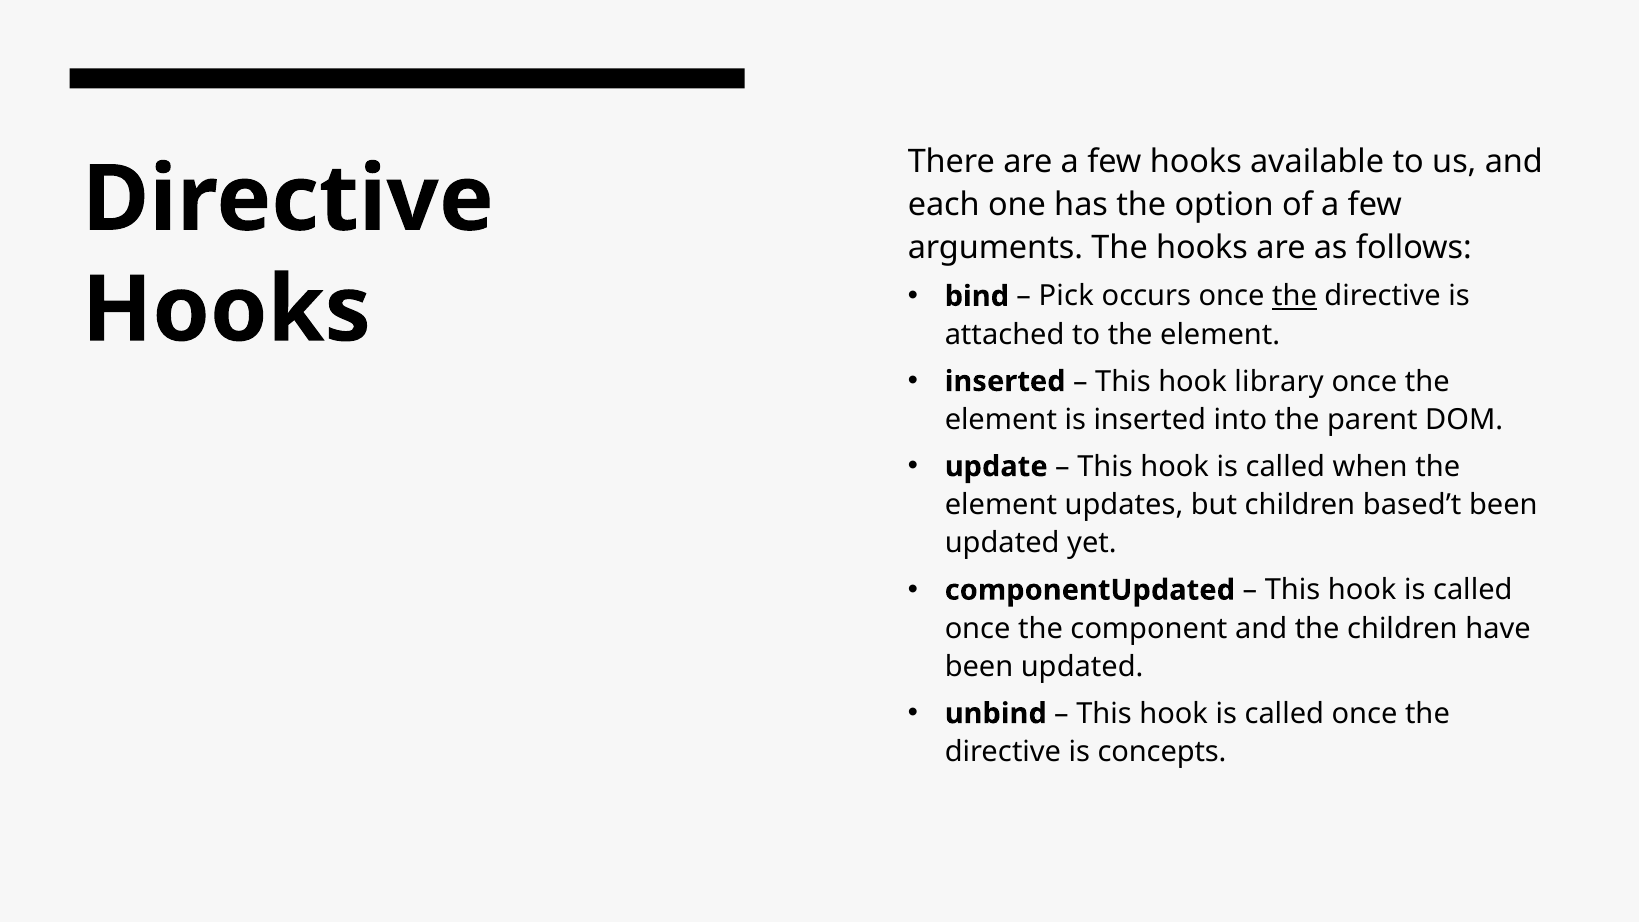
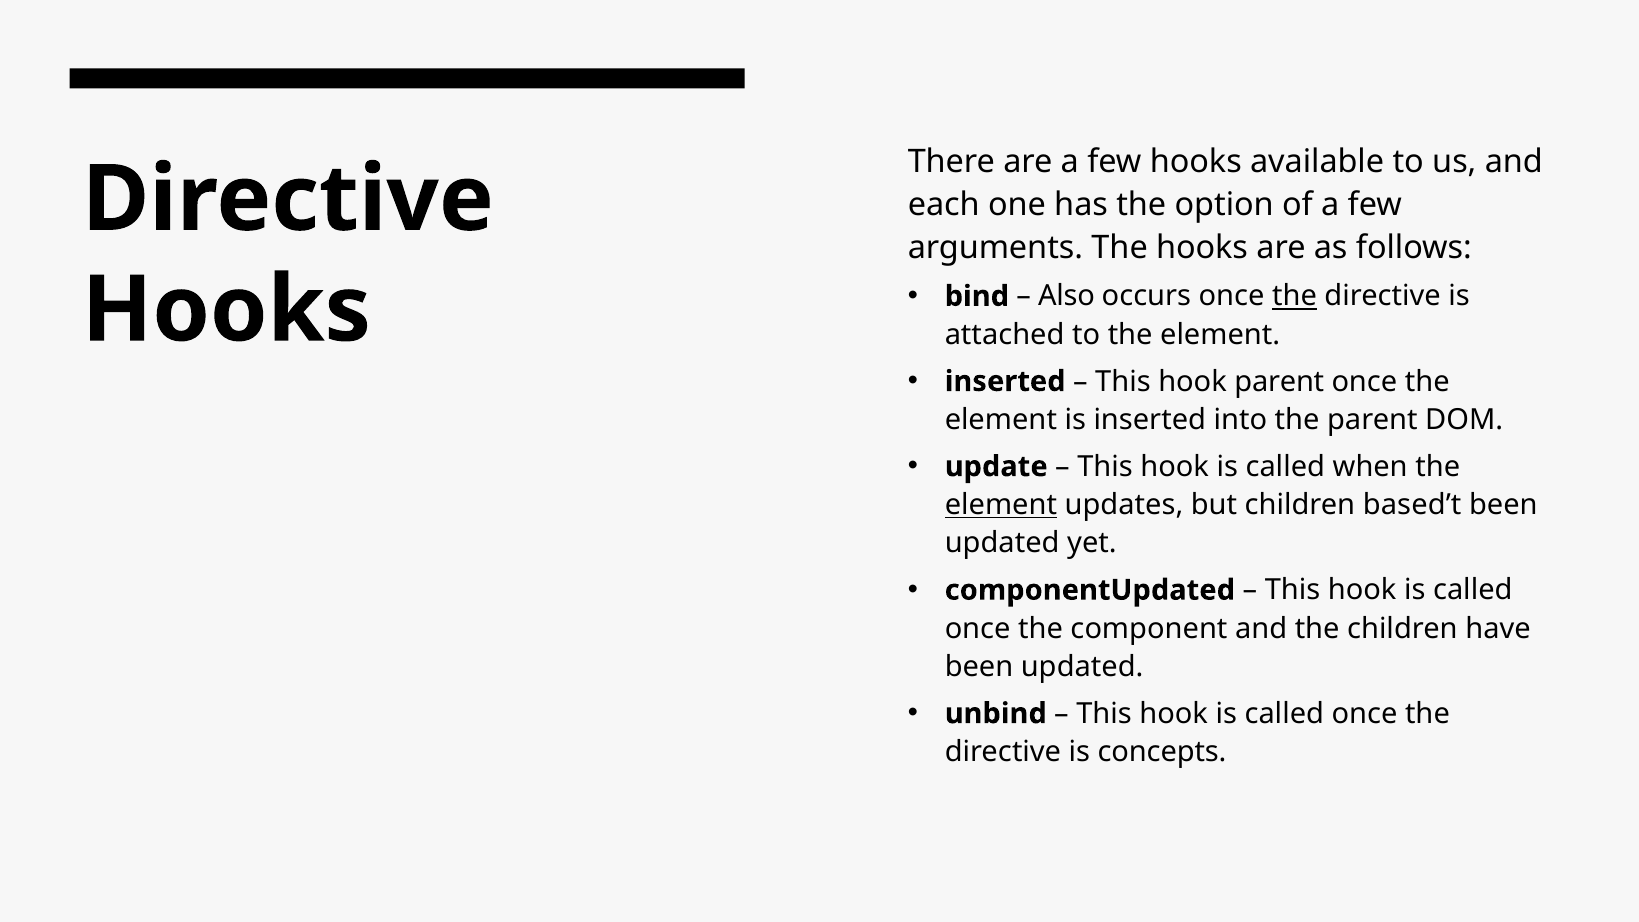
Pick: Pick -> Also (1067, 296)
hook library: library -> parent (1279, 381)
element underline: none -> present (1001, 505)
